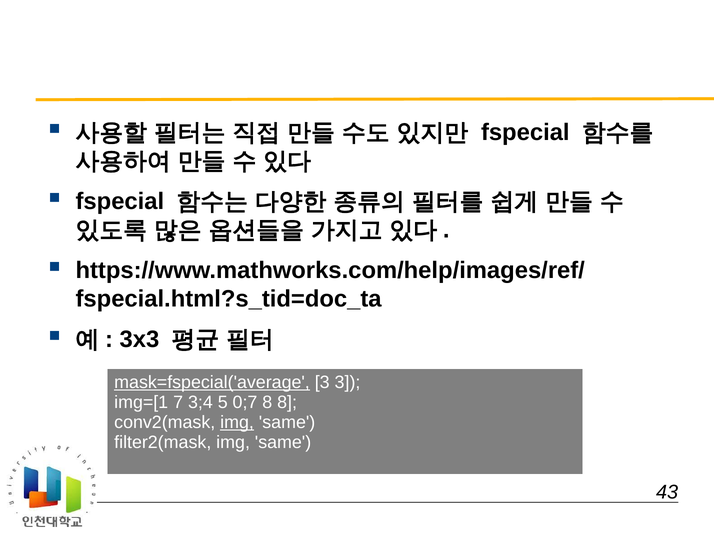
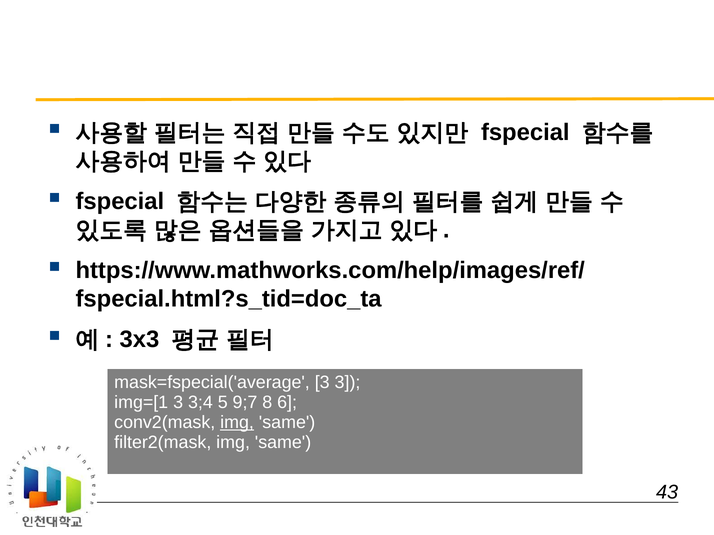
mask=fspecial('average underline: present -> none (212, 383)
img=[1 7: 7 -> 3 (178, 403)
0;7: 0;7 -> 9;7 (245, 403)
8 8: 8 -> 6 (287, 403)
